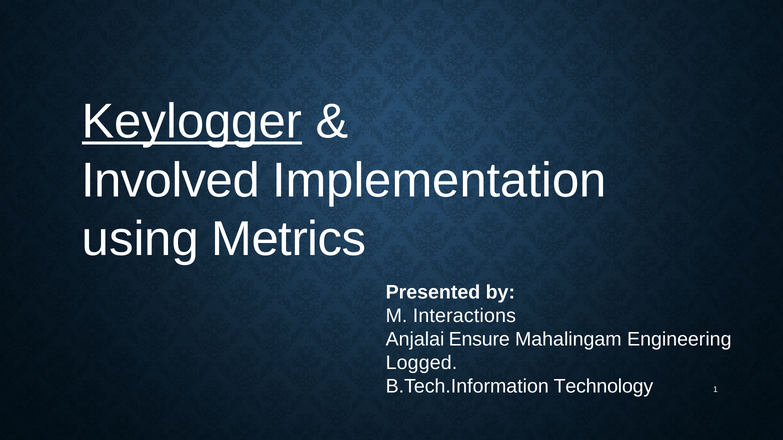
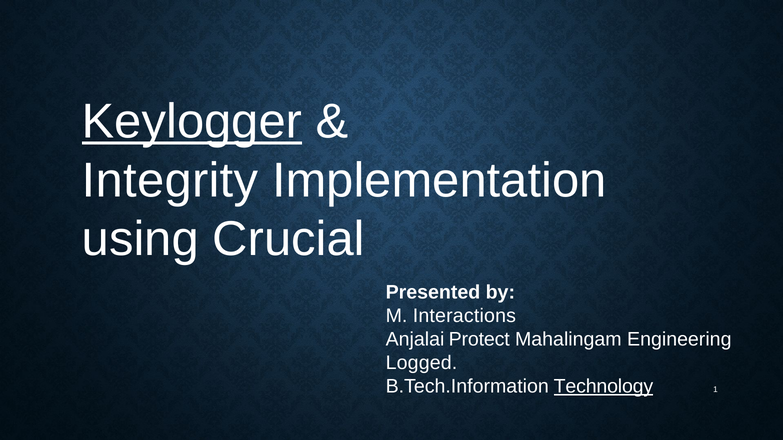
Involved: Involved -> Integrity (170, 181)
Metrics: Metrics -> Crucial (289, 239)
Ensure: Ensure -> Protect (479, 340)
Technology underline: none -> present (603, 387)
